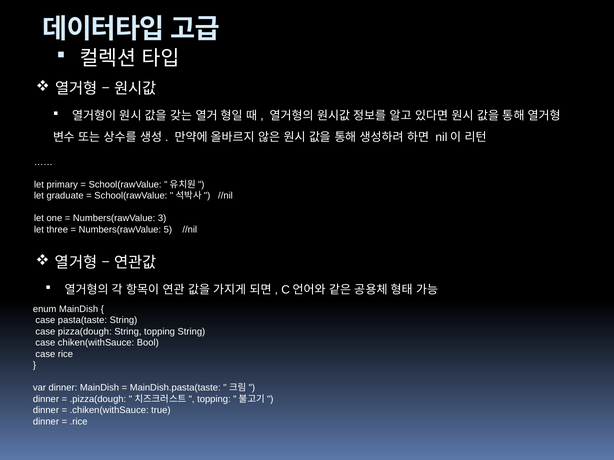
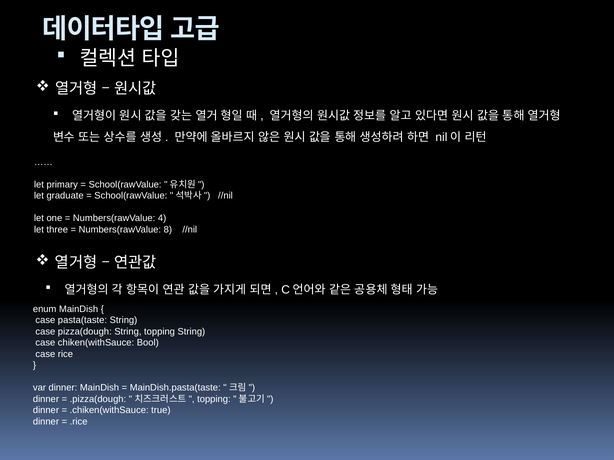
3: 3 -> 4 (162, 219)
5: 5 -> 8 (168, 230)
